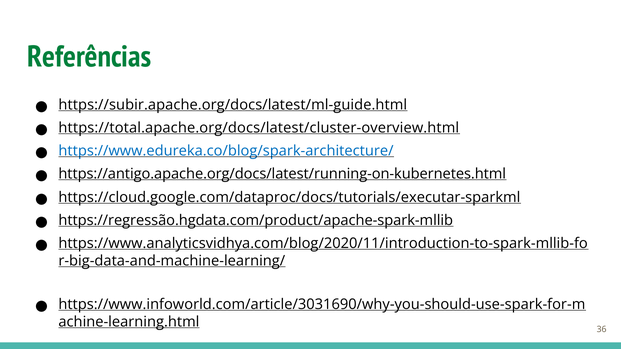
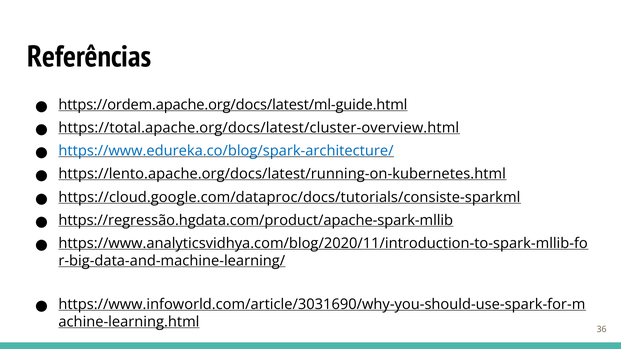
Referências colour: green -> black (89, 57)
https://subir.apache.org/docs/latest/ml-guide.html: https://subir.apache.org/docs/latest/ml-guide.html -> https://ordem.apache.org/docs/latest/ml-guide.html (233, 105)
https://antigo.apache.org/docs/latest/running-on-kubernetes.html: https://antigo.apache.org/docs/latest/running-on-kubernetes.html -> https://lento.apache.org/docs/latest/running-on-kubernetes.html (282, 174)
https://cloud.google.com/dataproc/docs/tutorials/executar-sparkml: https://cloud.google.com/dataproc/docs/tutorials/executar-sparkml -> https://cloud.google.com/dataproc/docs/tutorials/consiste-sparkml (289, 197)
